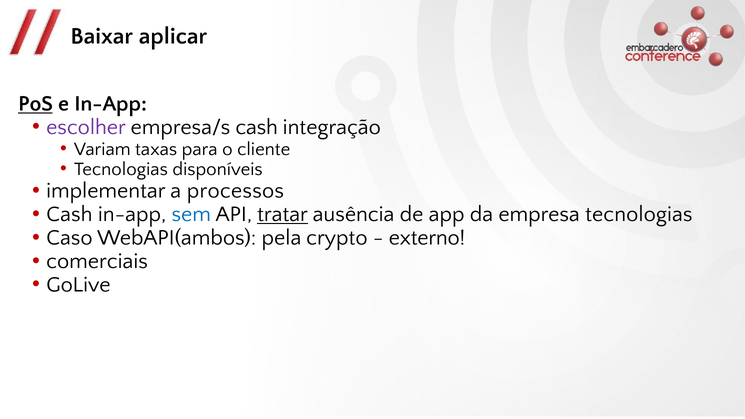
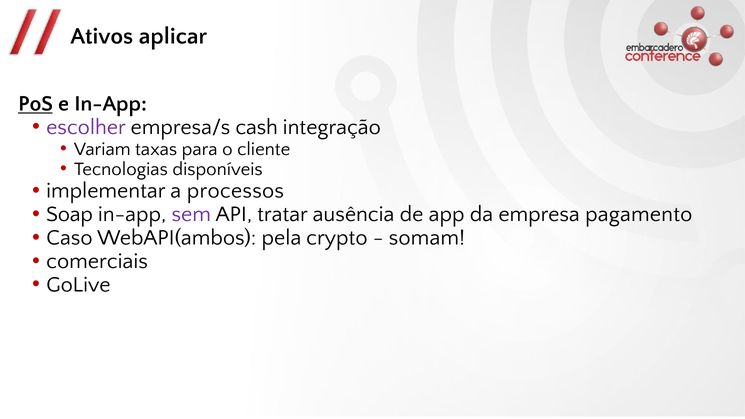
Baixar: Baixar -> Ativos (102, 36)
Cash: Cash -> Soap (70, 214)
sem colour: blue -> purple (191, 214)
tratar underline: present -> none (283, 214)
empresa tecnologias: tecnologias -> pagamento (639, 214)
externo: externo -> somam (427, 238)
